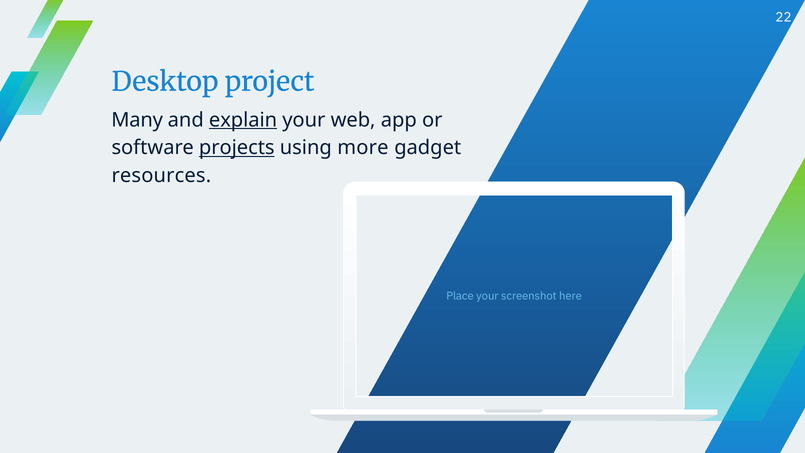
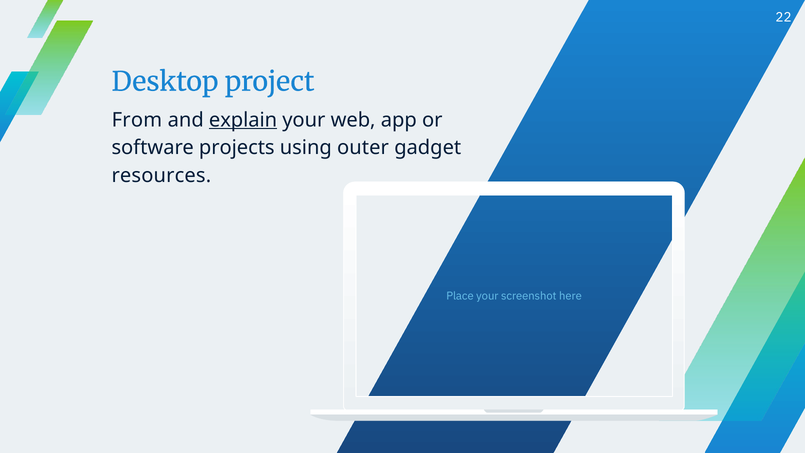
Many: Many -> From (137, 120)
projects underline: present -> none (237, 148)
more: more -> outer (363, 148)
